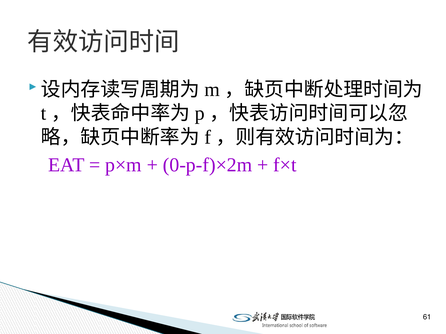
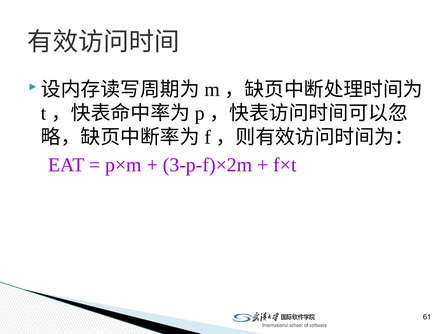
0-p-f)×2m: 0-p-f)×2m -> 3-p-f)×2m (208, 165)
